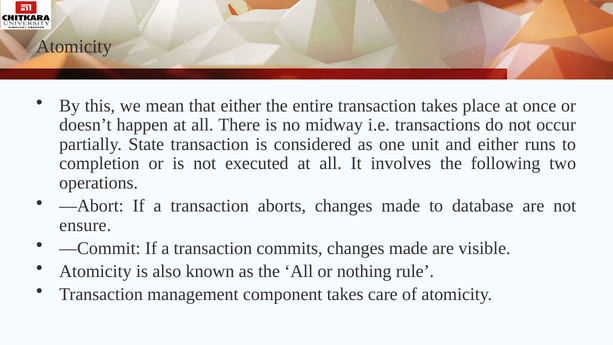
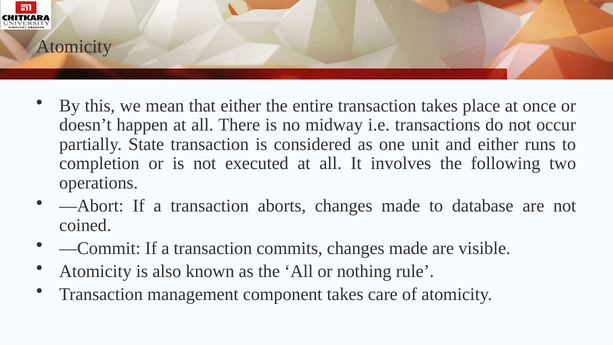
ensure: ensure -> coined (85, 225)
